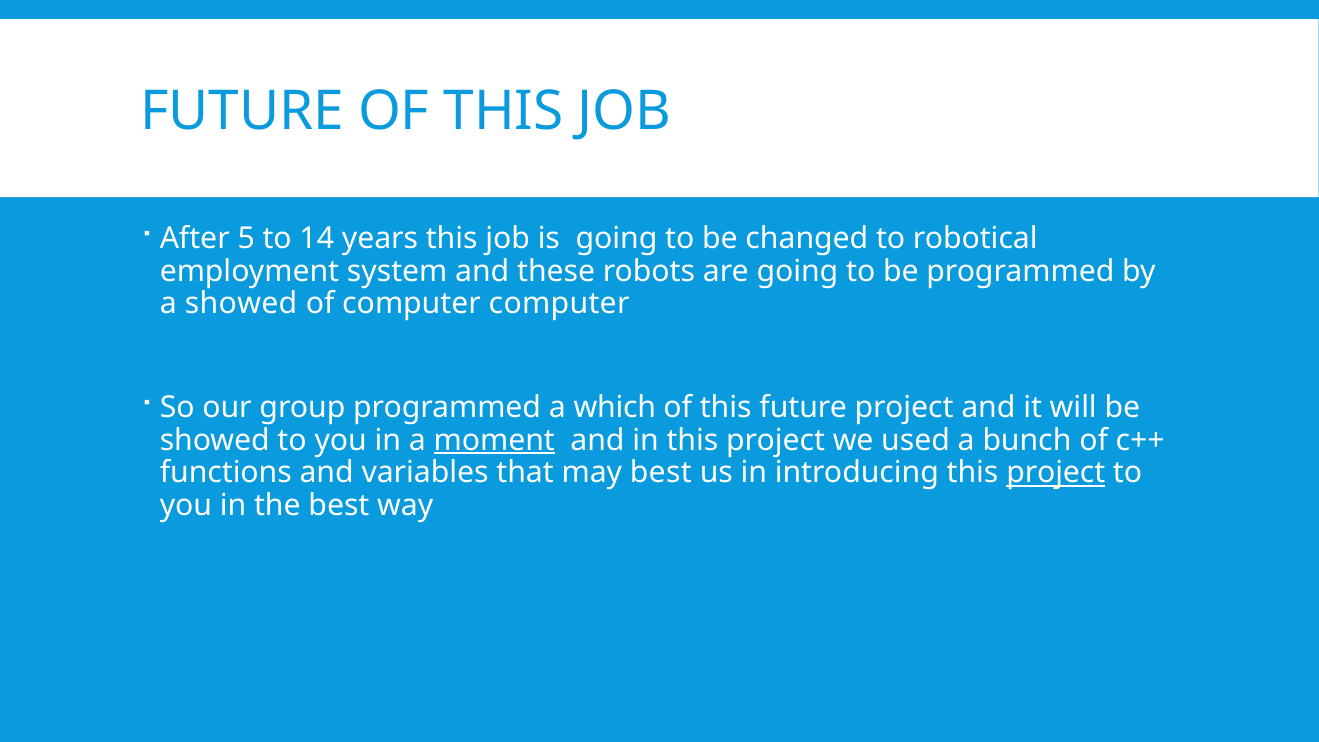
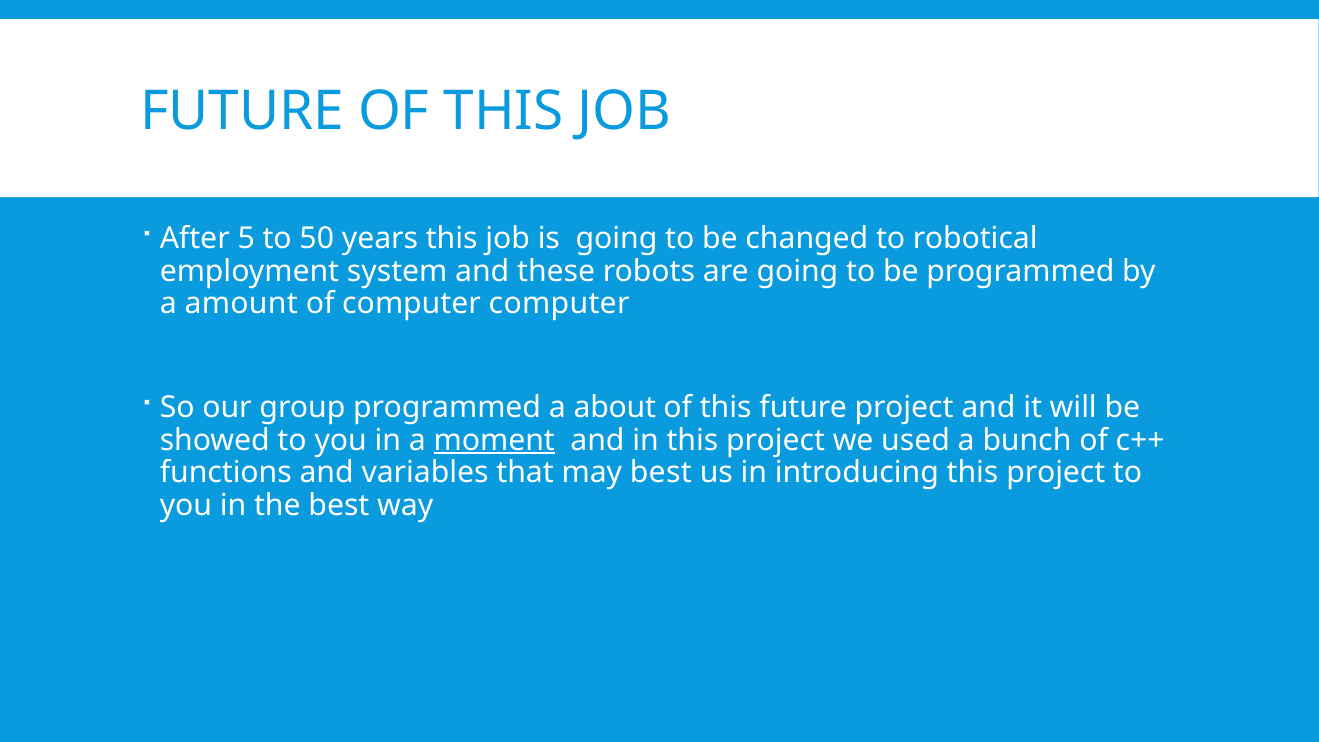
14: 14 -> 50 (317, 239)
a showed: showed -> amount (241, 304)
which: which -> about (615, 408)
project underline: present -> none (1056, 473)
